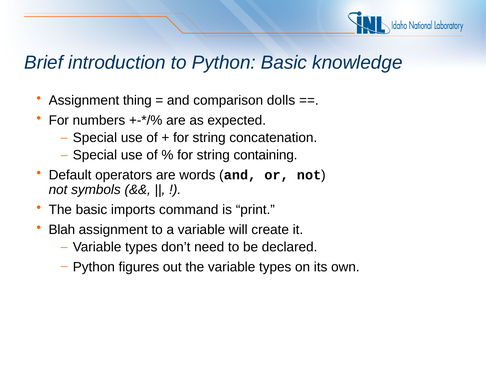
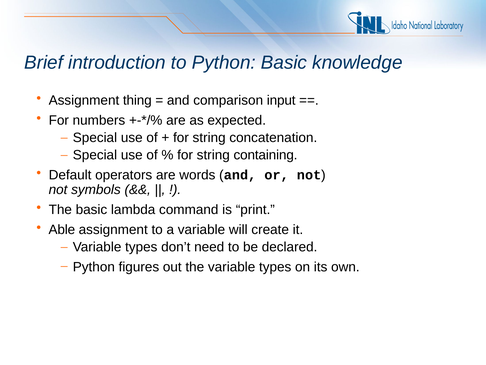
dolls: dolls -> input (281, 100)
imports: imports -> lambda (133, 209)
Blah: Blah -> Able (62, 229)
